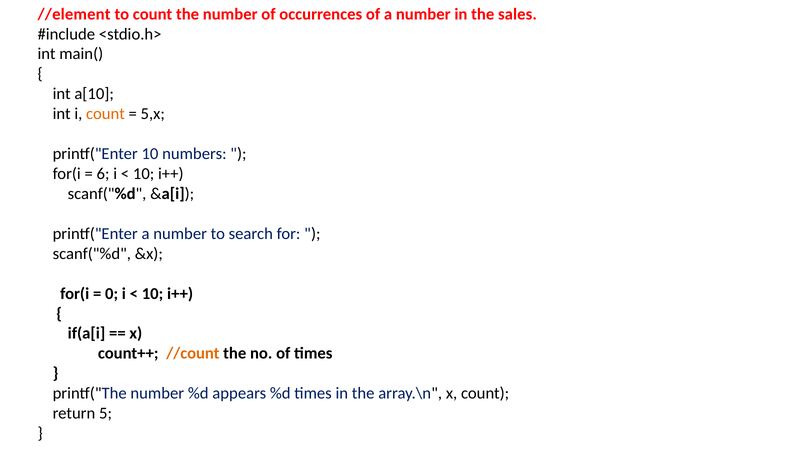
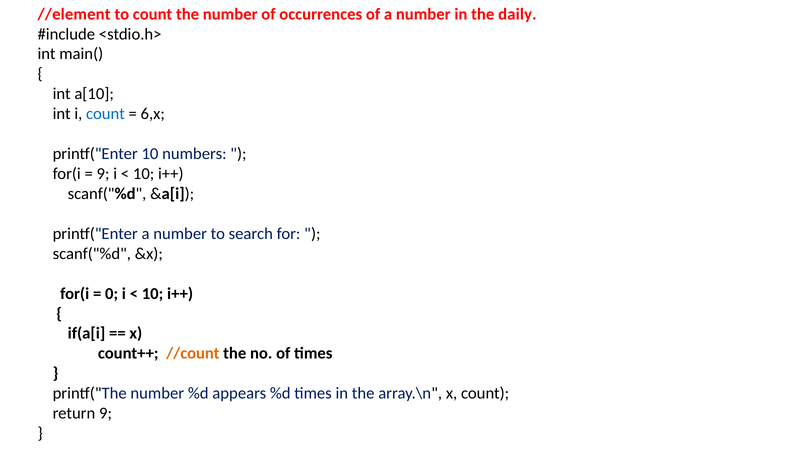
sales: sales -> daily (517, 14)
count colour: orange -> blue (105, 114)
5,x: 5,x -> 6,x (153, 114)
6: 6 -> 9 (103, 174)
return 5: 5 -> 9 (106, 414)
